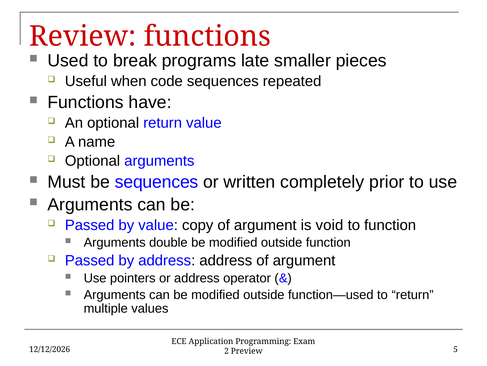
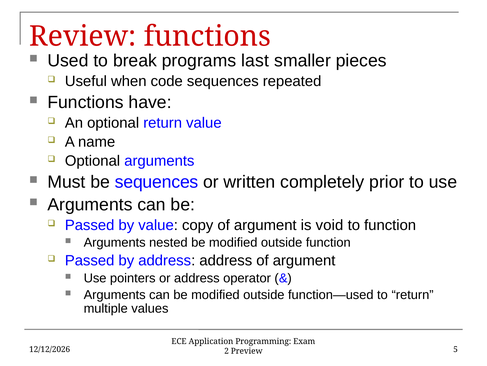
late: late -> last (255, 61)
double: double -> nested (168, 242)
